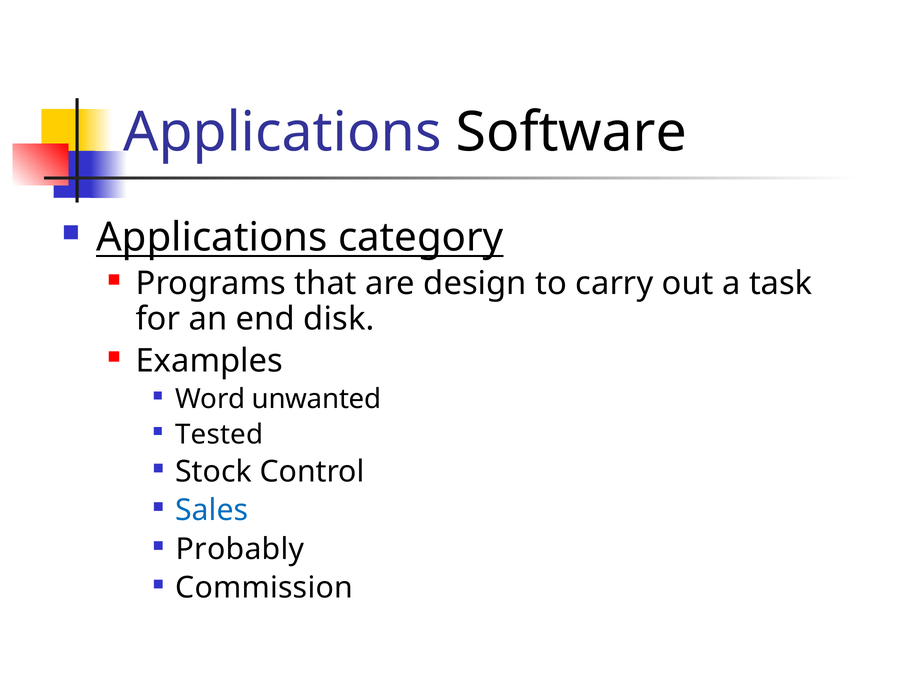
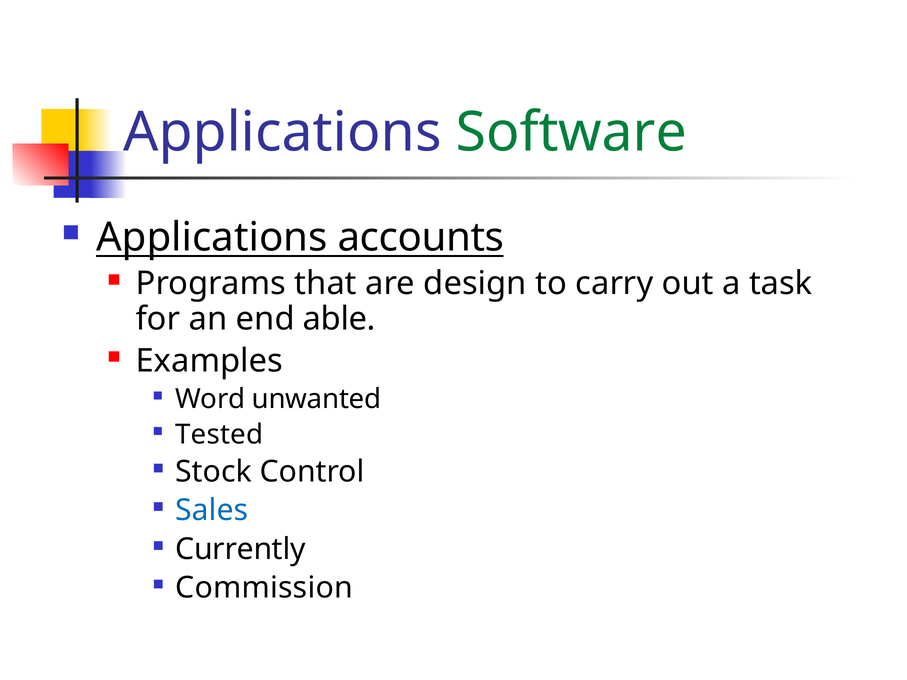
Software colour: black -> green (571, 132)
category: category -> accounts (421, 238)
disk: disk -> able (339, 319)
Probably: Probably -> Currently (240, 549)
